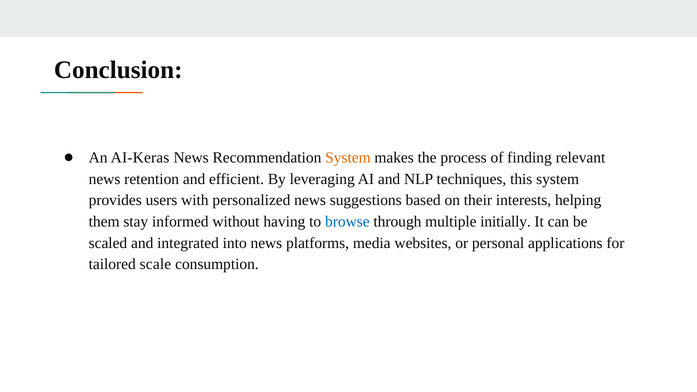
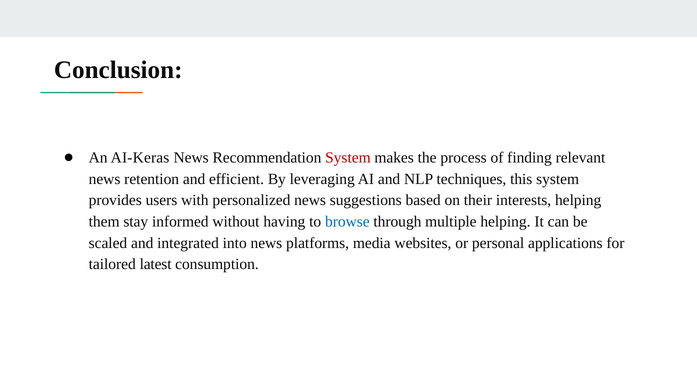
System colour: orange -> red (348, 158)
multiple initially: initially -> helping (505, 222)
scale: scale -> latest (156, 264)
